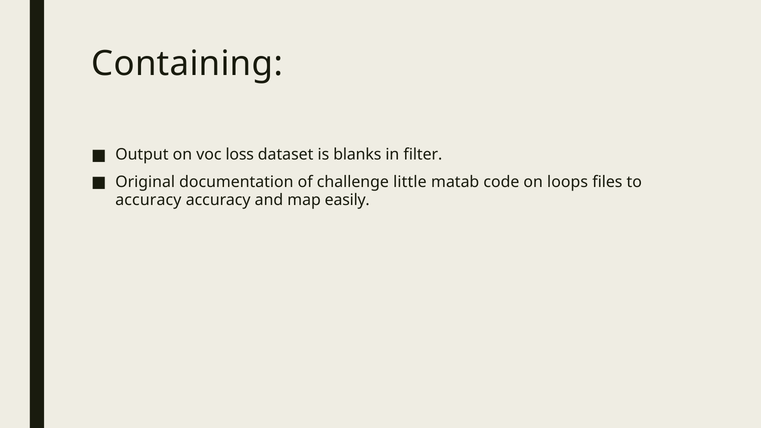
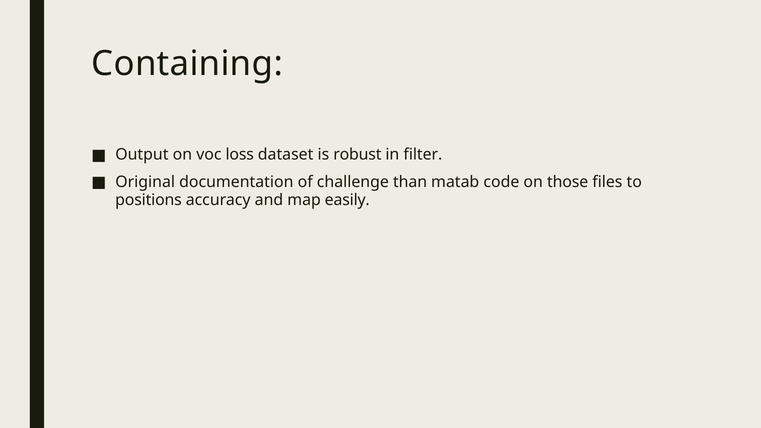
blanks: blanks -> robust (357, 155)
little: little -> than (410, 182)
loops: loops -> those (568, 182)
accuracy: accuracy -> positions (149, 200)
